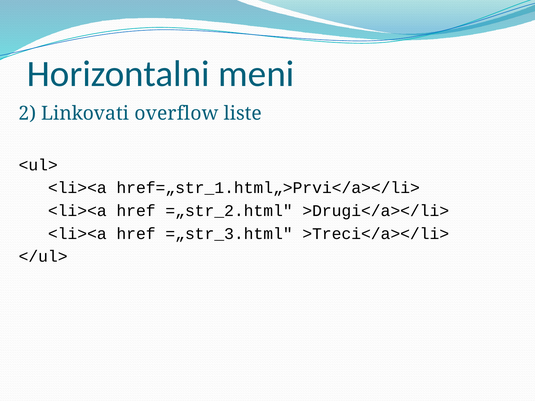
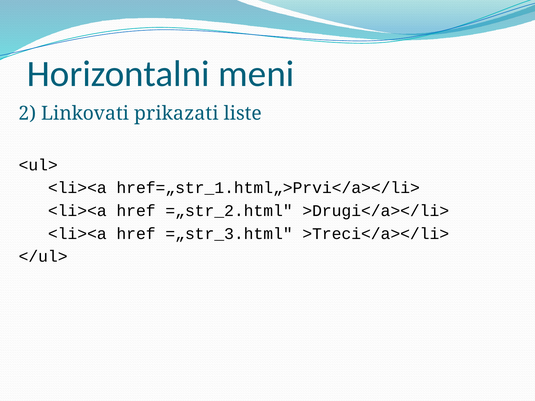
overflow: overflow -> prikazati (176, 114)
